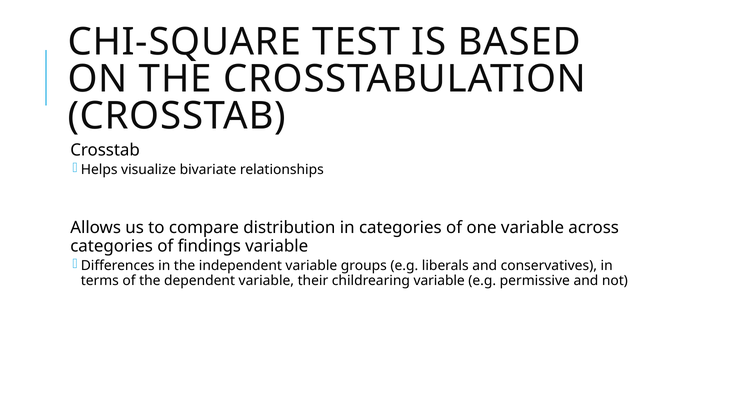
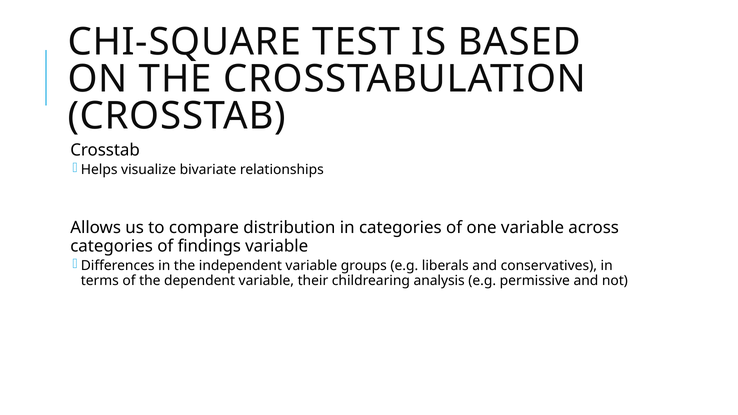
childrearing variable: variable -> analysis (439, 281)
